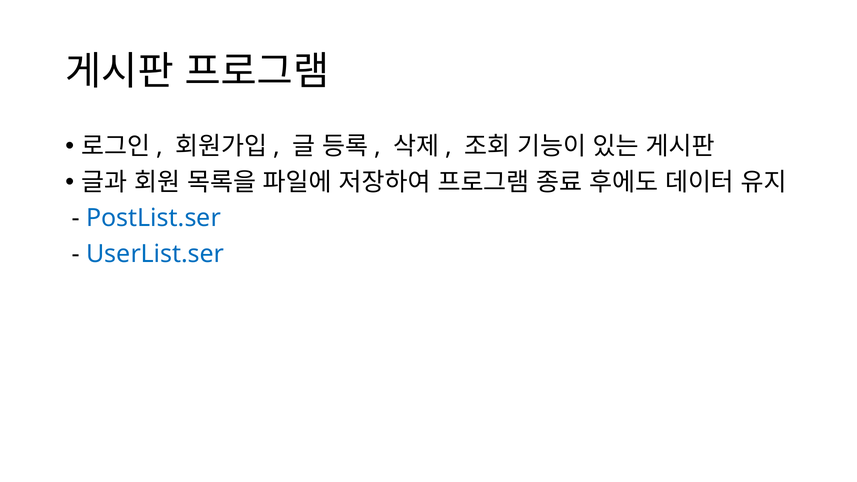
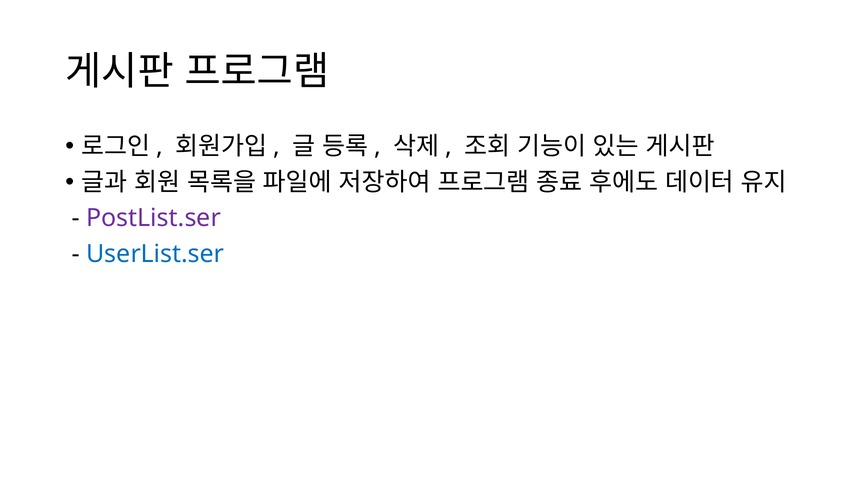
PostList.ser colour: blue -> purple (154, 218)
